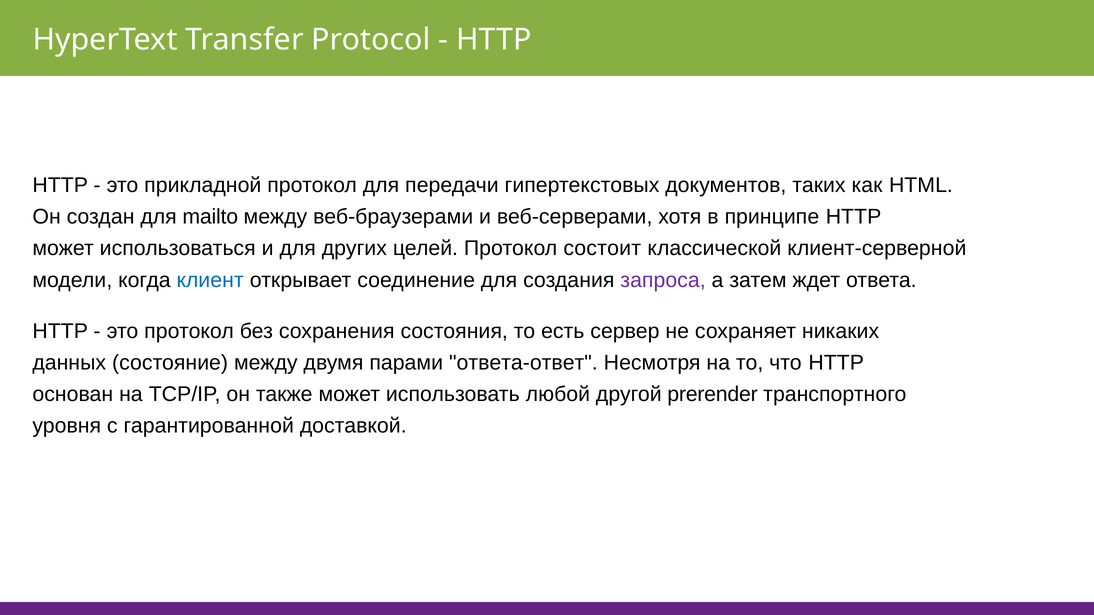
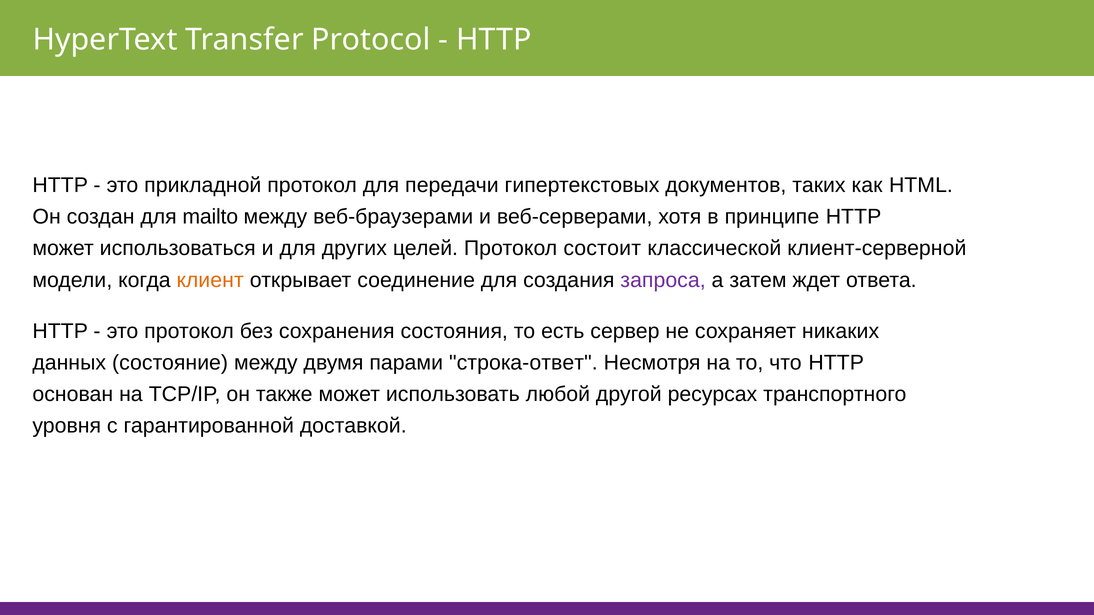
клиент colour: blue -> orange (210, 280)
ответа-ответ: ответа-ответ -> строка-ответ (523, 363)
prerender: prerender -> ресурсах (712, 394)
